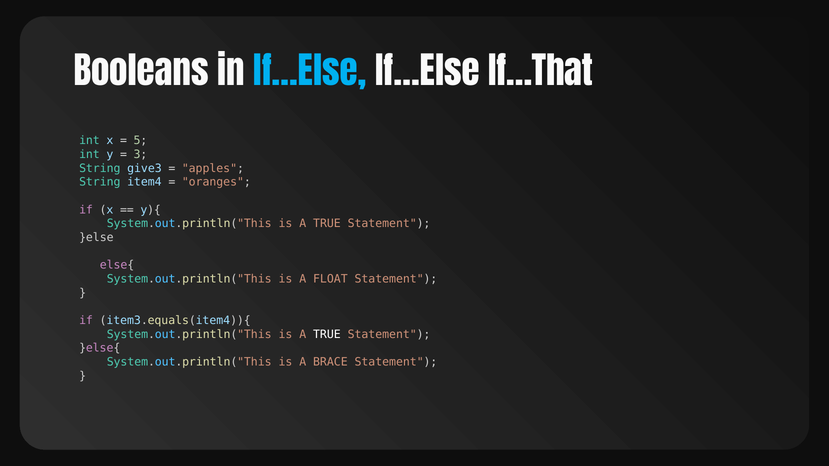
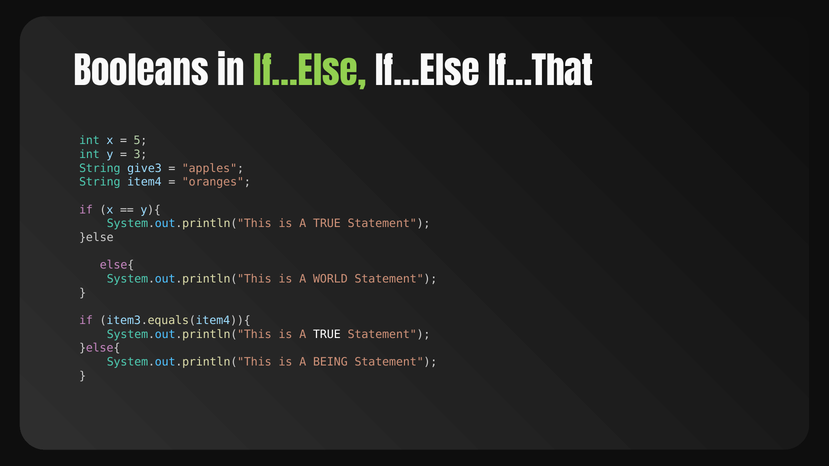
If…Else colour: light blue -> light green (310, 73)
FLOAT: FLOAT -> WORLD (330, 279)
BRACE: BRACE -> BEING (330, 362)
